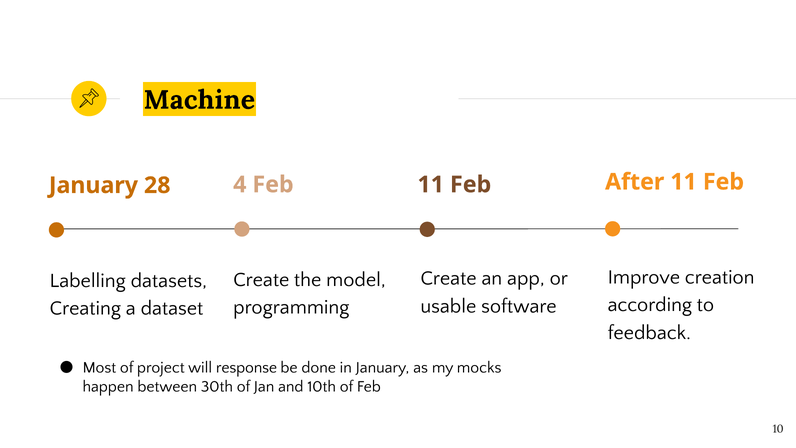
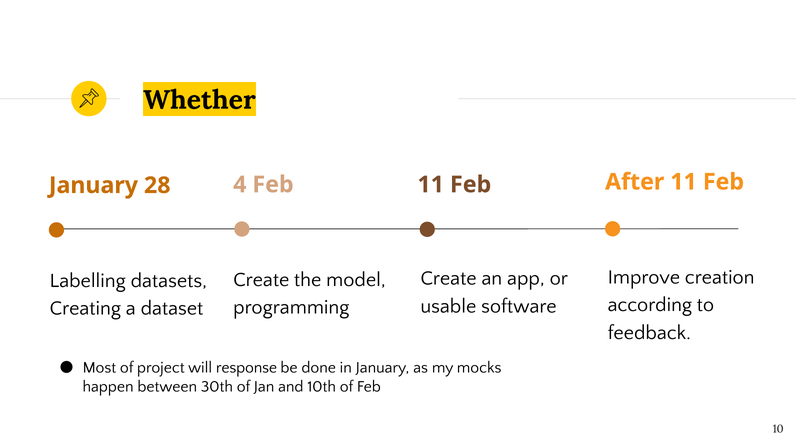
Machine: Machine -> Whether (199, 100)
